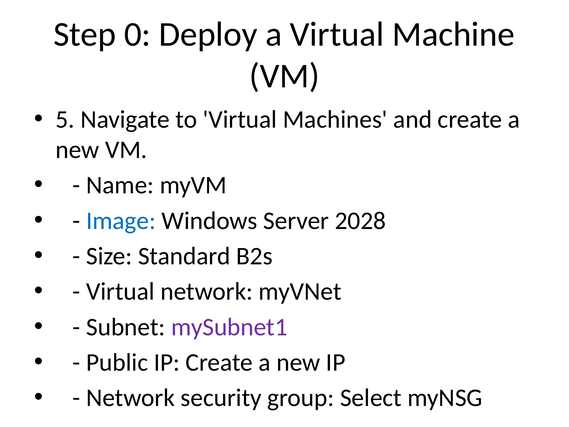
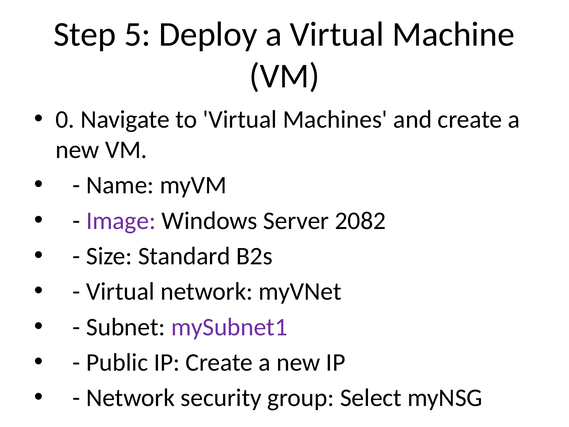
0: 0 -> 5 (137, 34)
5: 5 -> 0 (65, 119)
Image colour: blue -> purple (121, 221)
2028: 2028 -> 2082 (360, 221)
